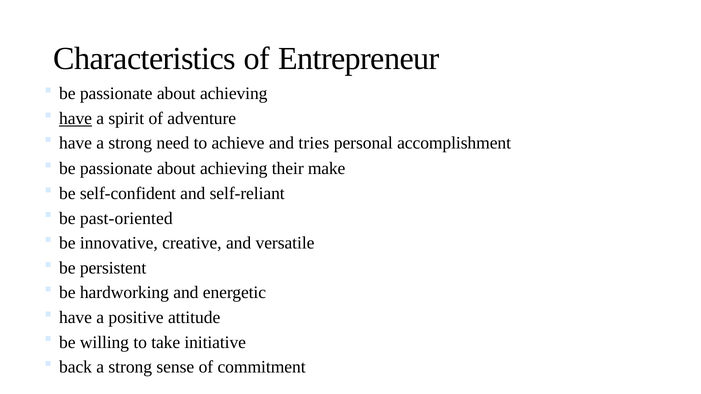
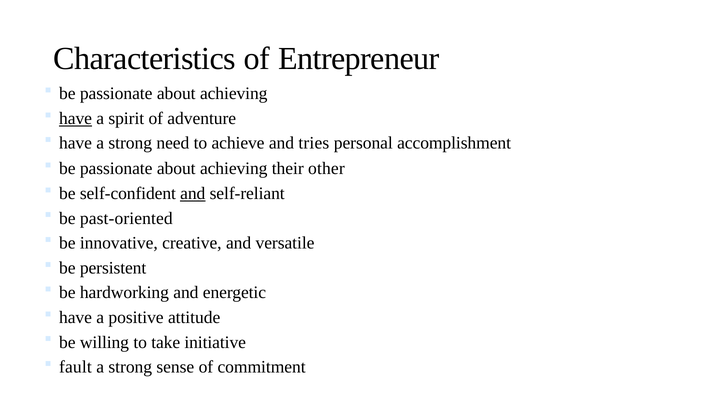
make: make -> other (326, 169)
and underline: none -> present (193, 194)
back: back -> fault (75, 367)
